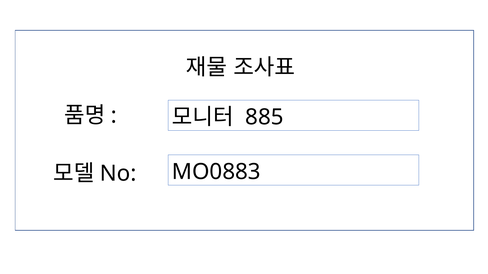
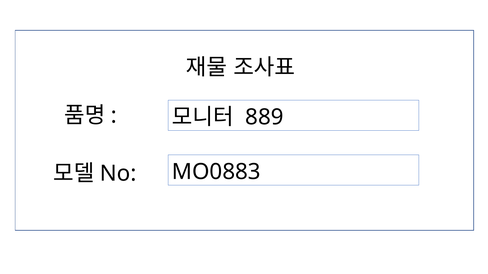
885: 885 -> 889 (264, 117)
